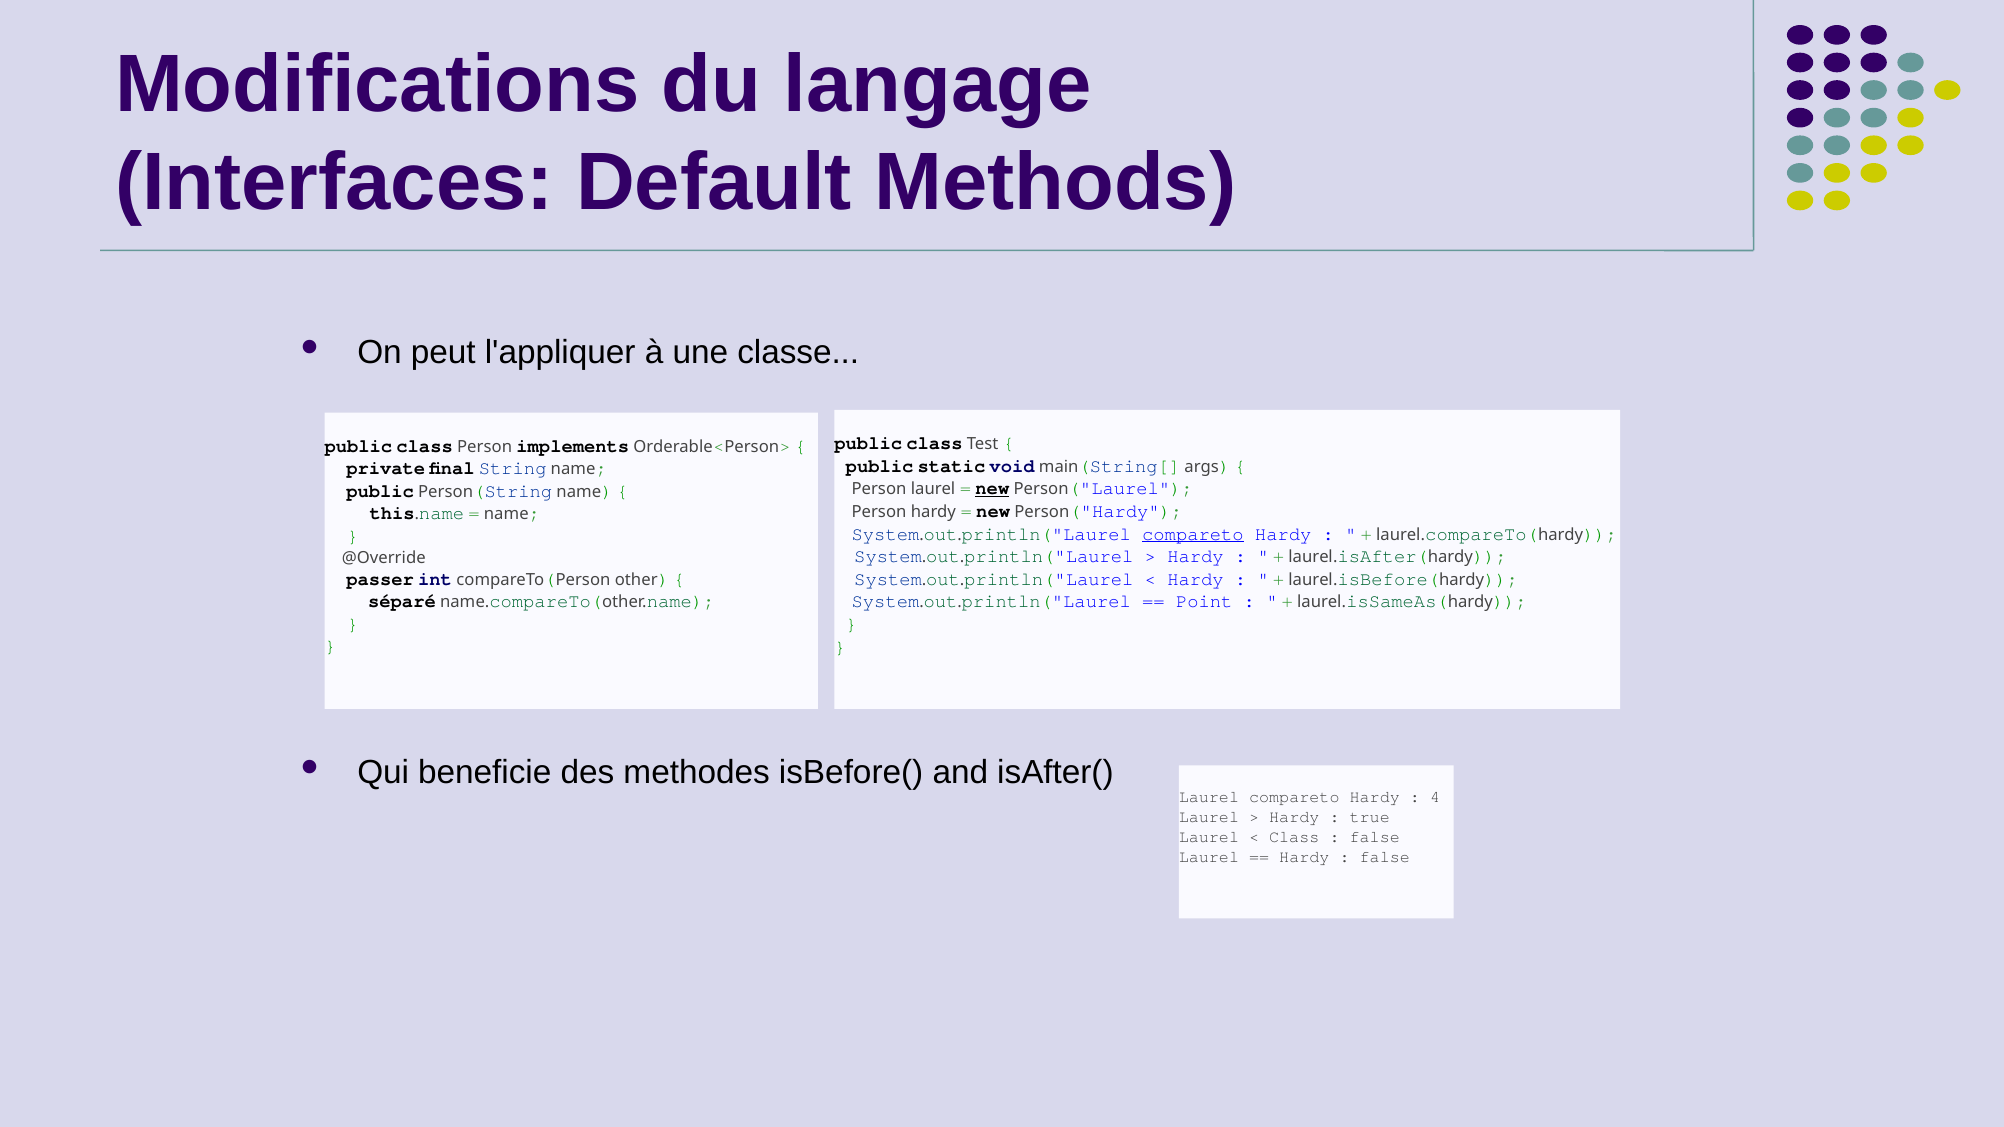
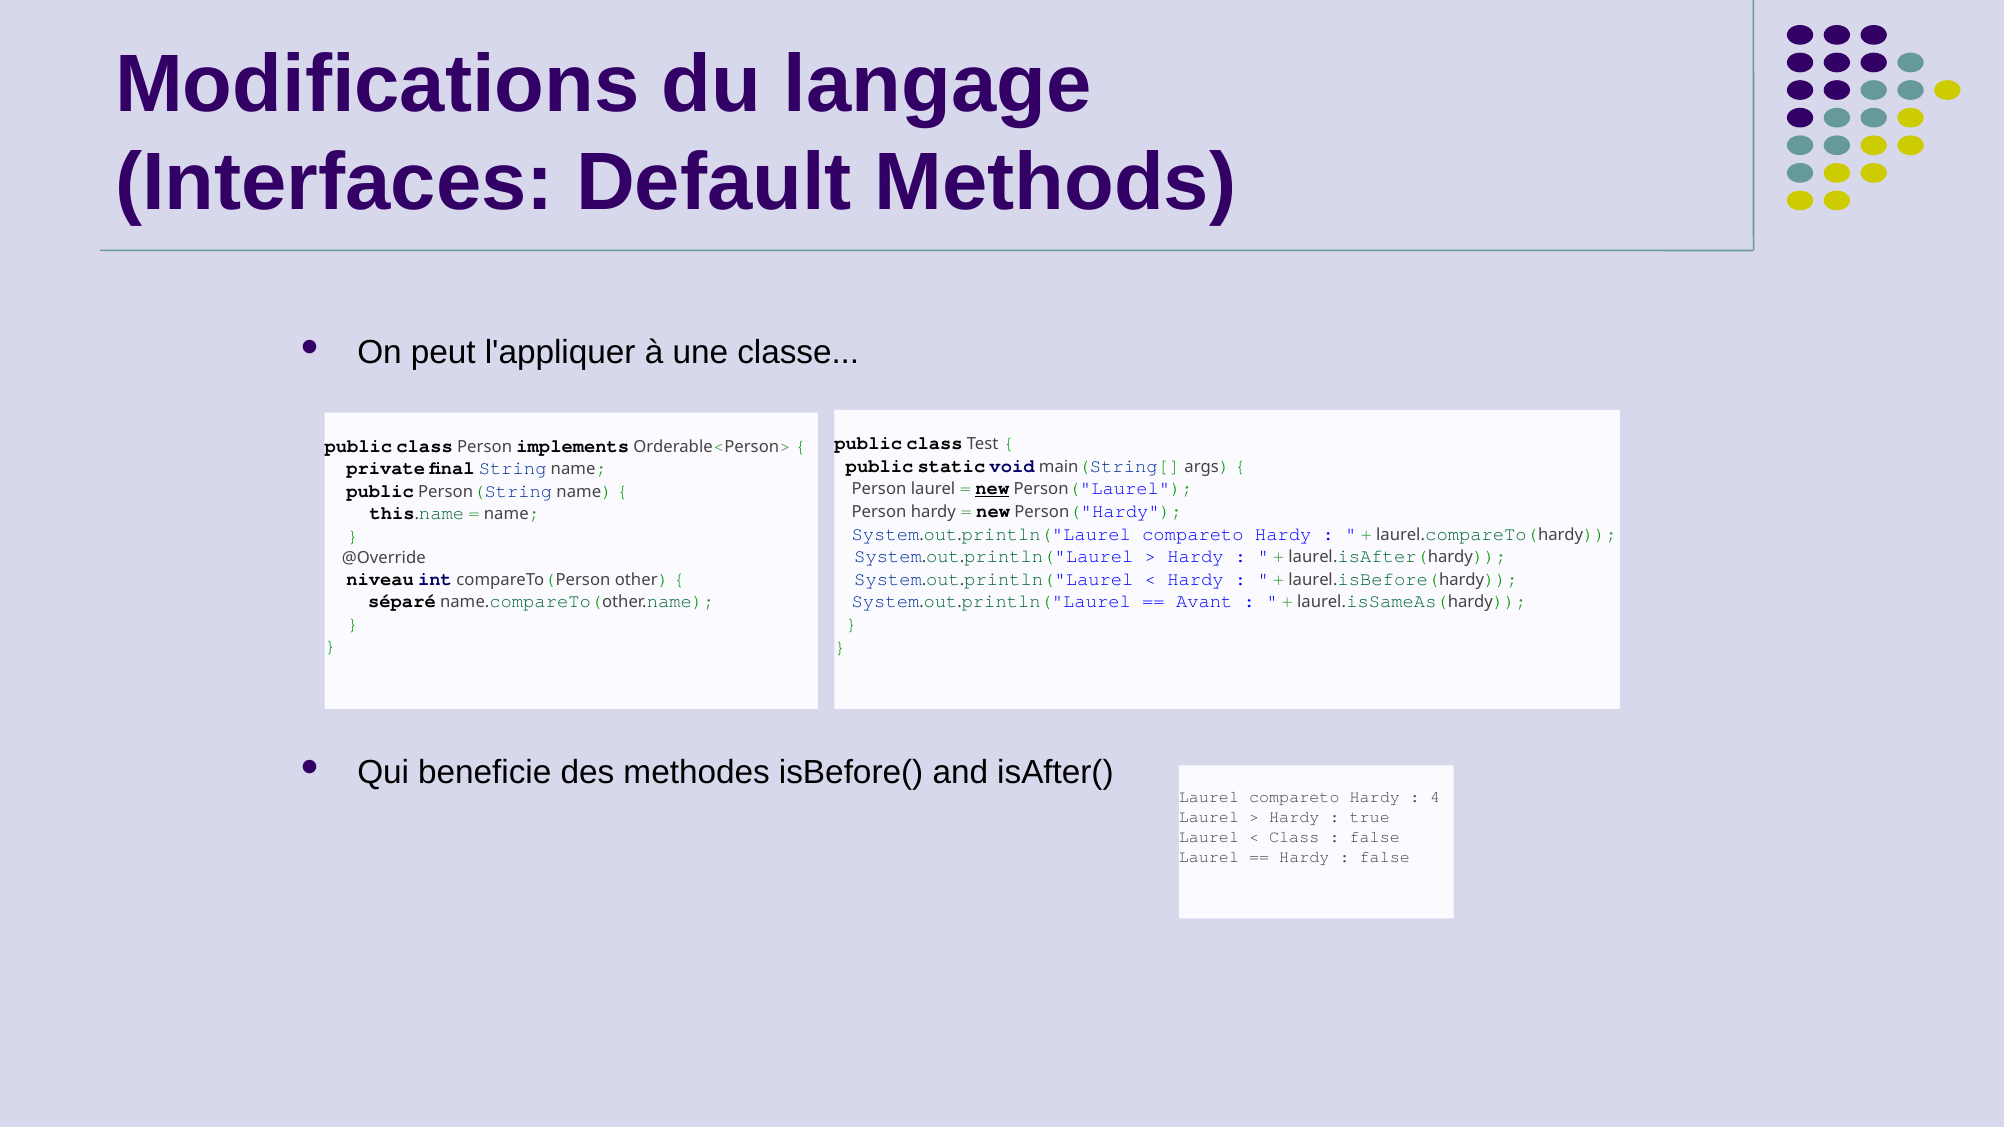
compareto underline: present -> none (1193, 534)
passer: passer -> niveau (380, 579)
Point: Point -> Avant (1204, 602)
